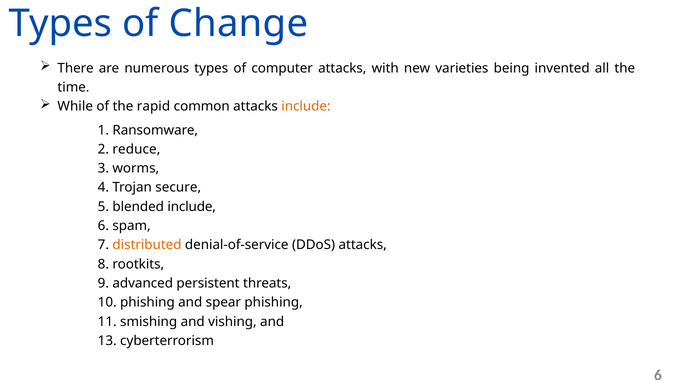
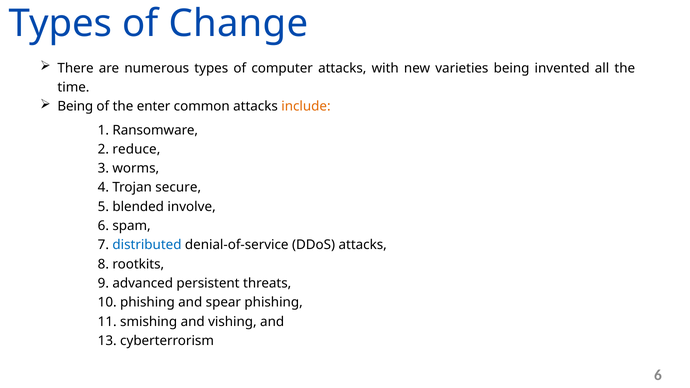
While: While -> Being (75, 106)
rapid: rapid -> enter (154, 106)
blended include: include -> involve (192, 207)
distributed colour: orange -> blue (147, 245)
